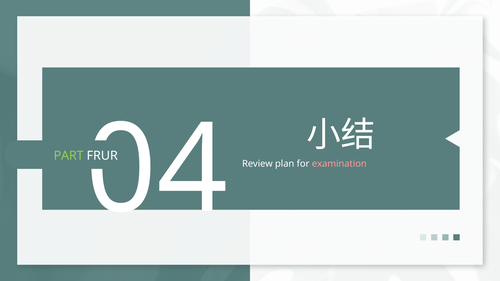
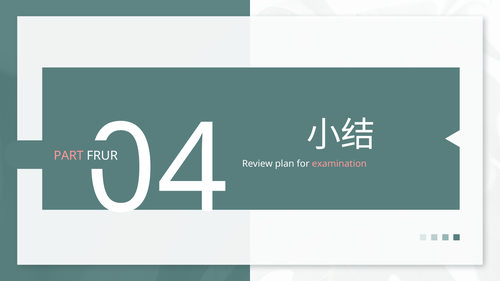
PART colour: light green -> pink (69, 156)
